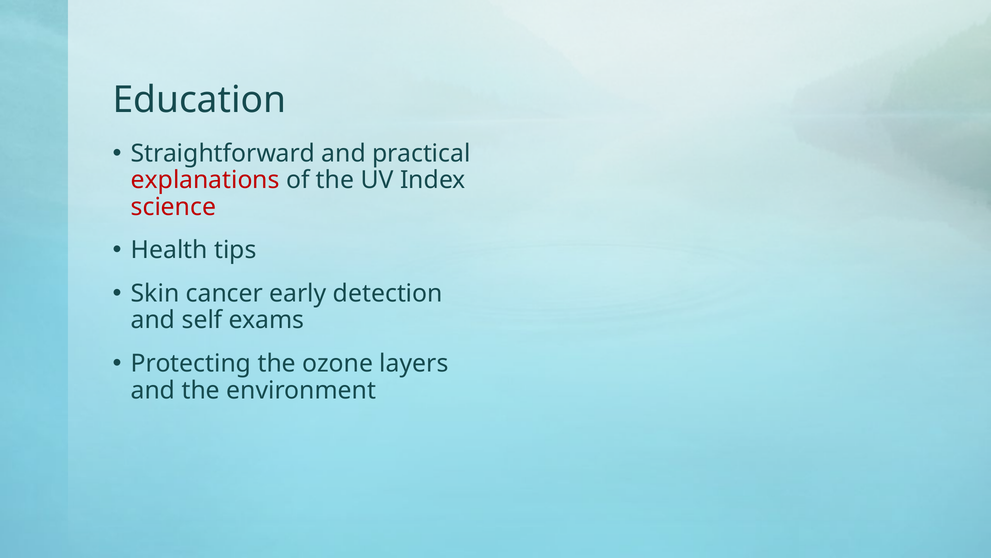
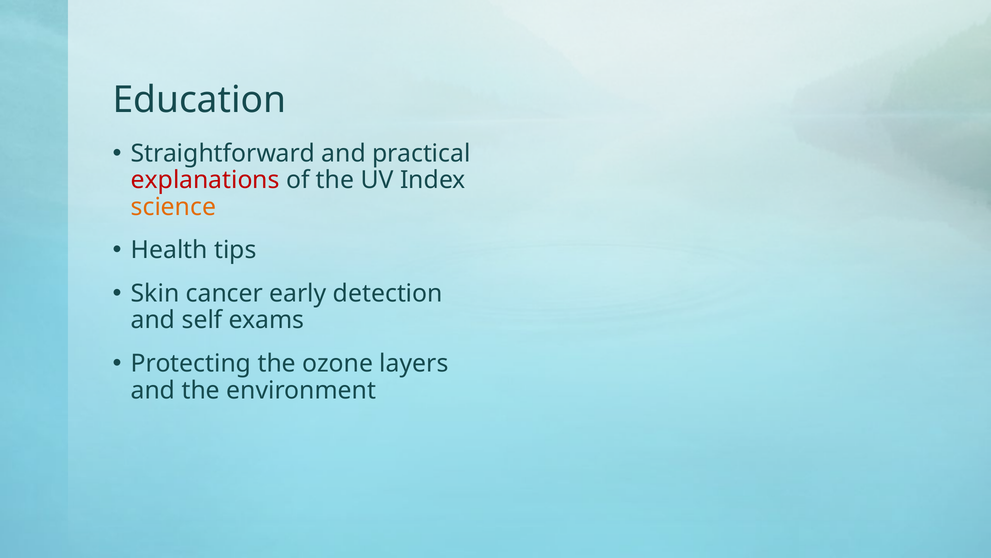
science colour: red -> orange (173, 207)
